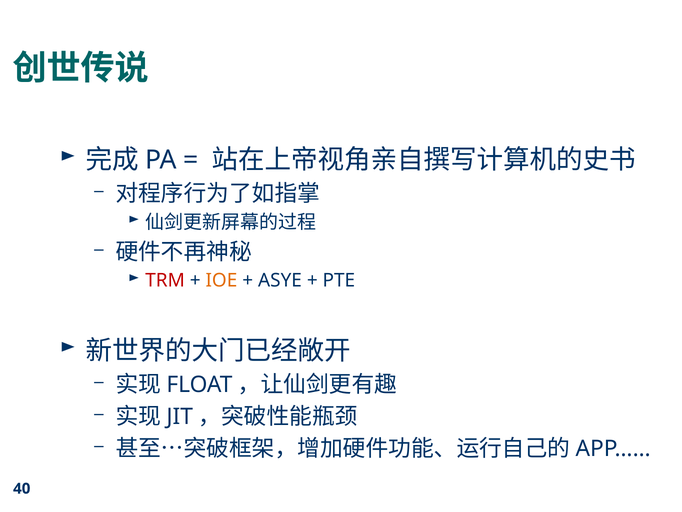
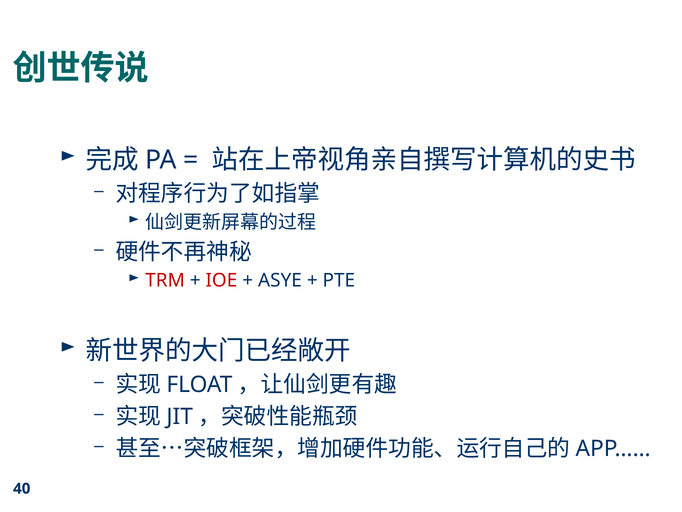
IOE colour: orange -> red (221, 280)
